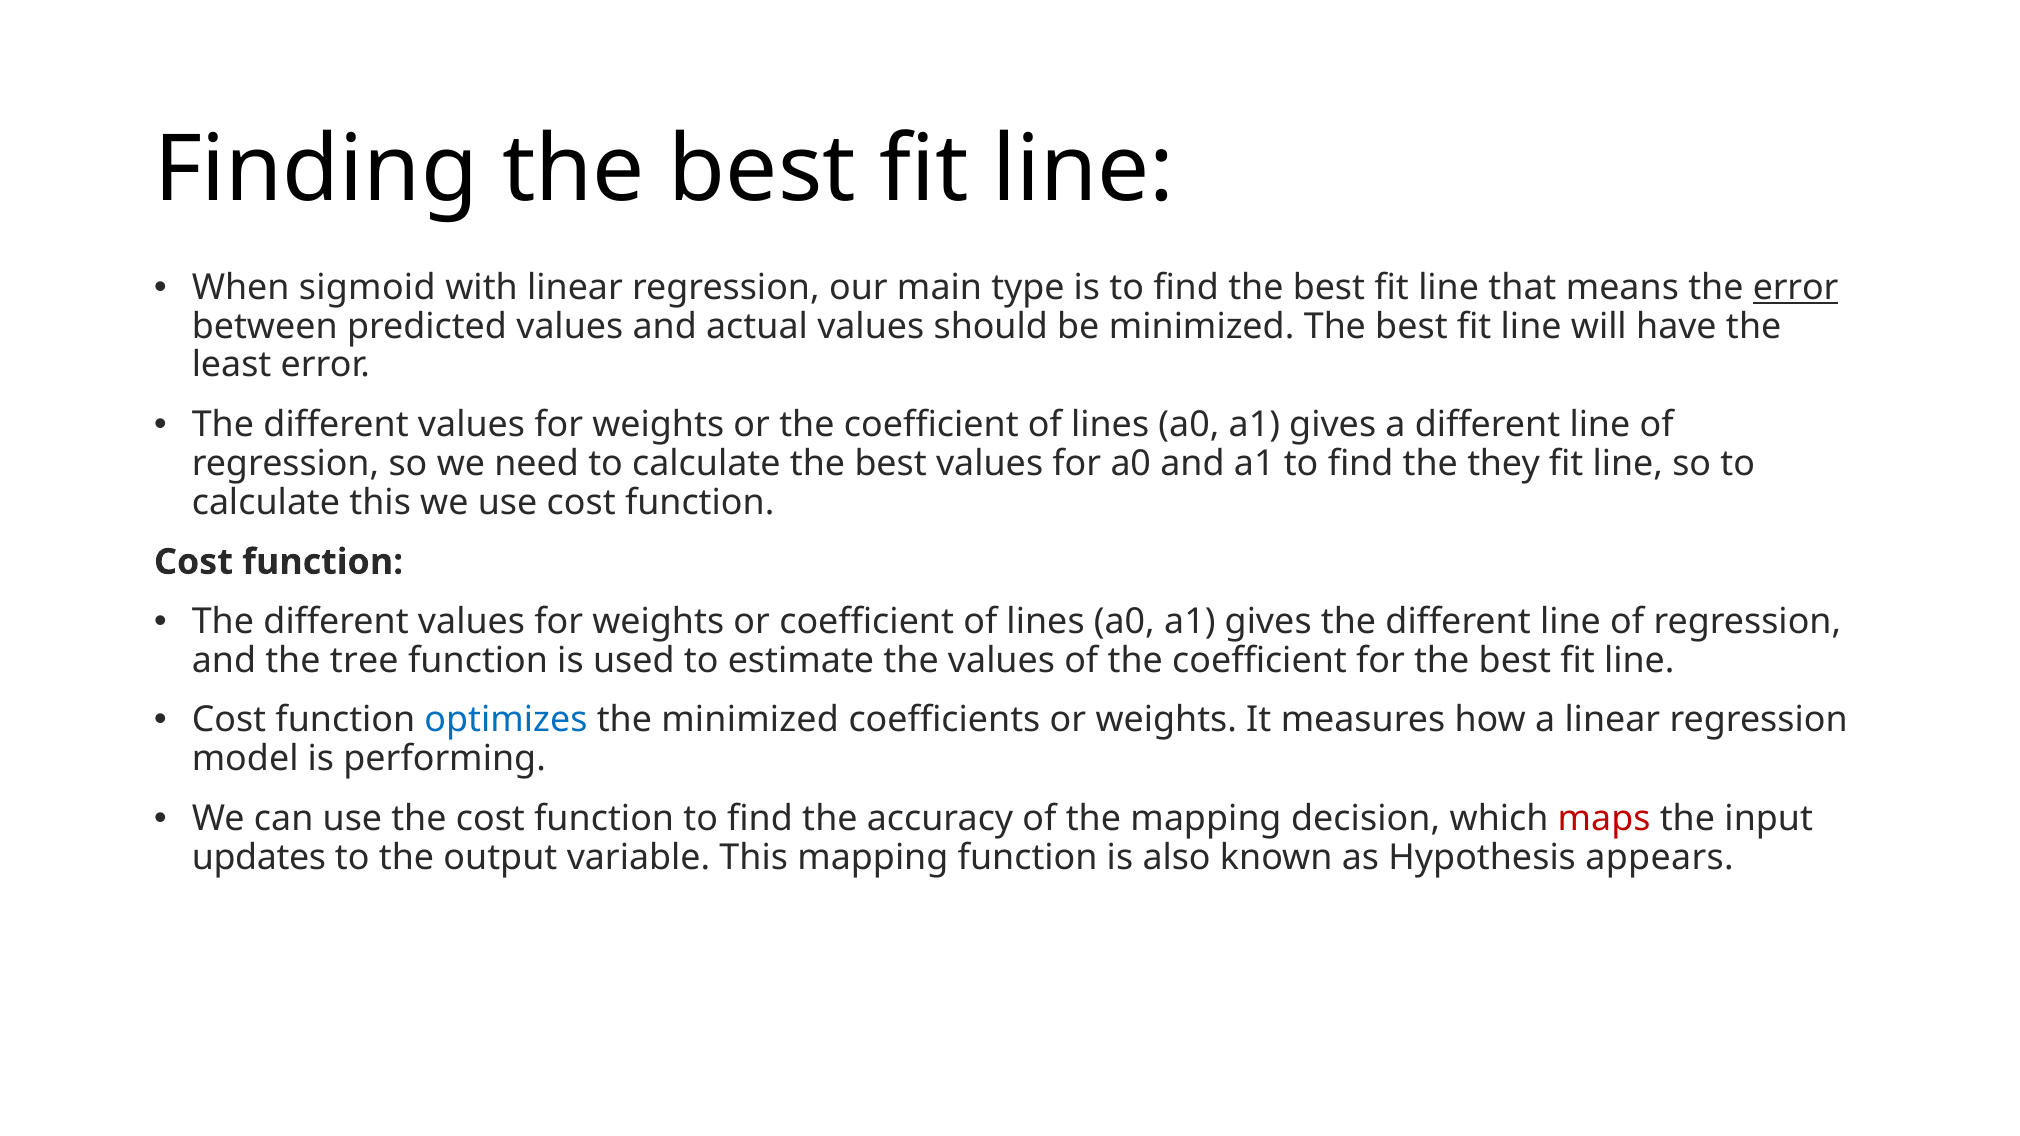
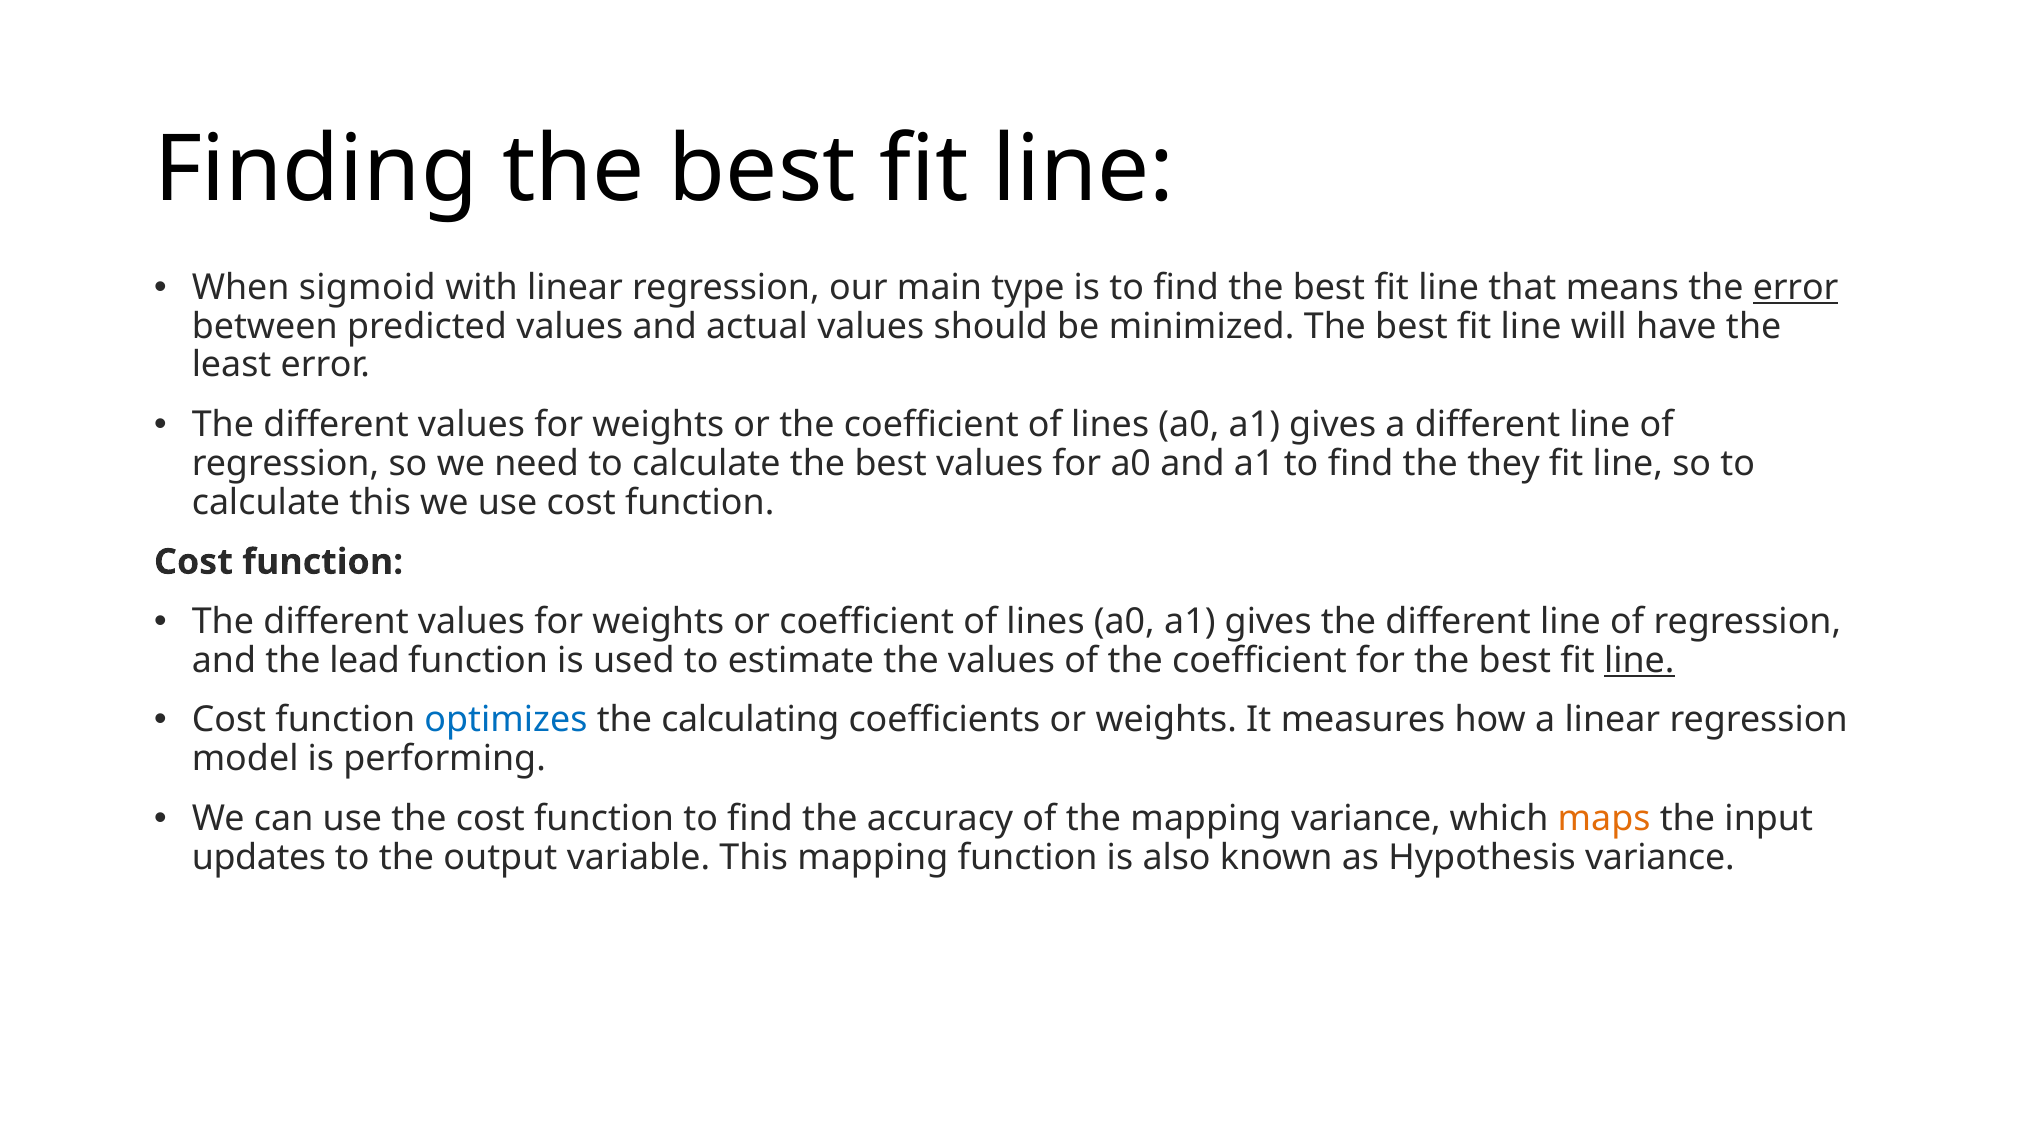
tree: tree -> lead (365, 661)
line underline: none -> present (1639, 661)
the minimized: minimized -> calculating (750, 720)
mapping decision: decision -> variance (1366, 819)
maps colour: red -> orange (1604, 819)
Hypothesis appears: appears -> variance (1660, 858)
